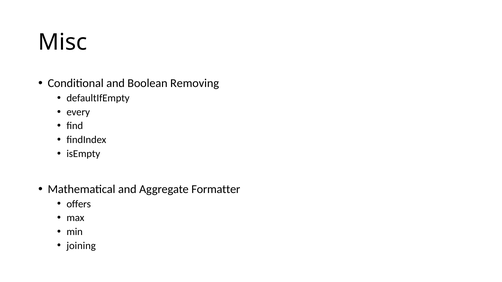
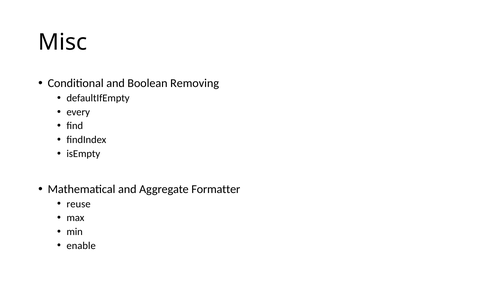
offers: offers -> reuse (79, 204)
joining: joining -> enable (81, 246)
